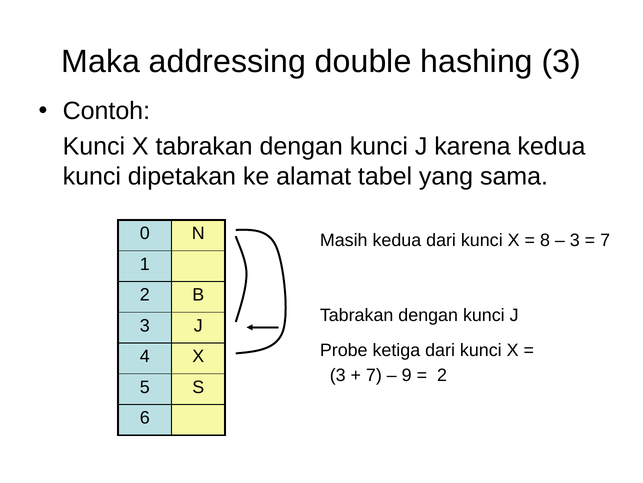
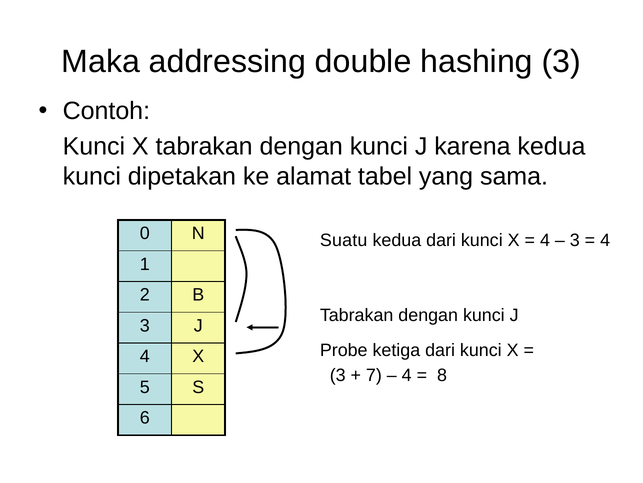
Masih: Masih -> Suatu (344, 240)
8: 8 -> 4 (545, 240)
7: 7 -> 4 (605, 240)
9: 9 -> 4 (407, 375)
2: 2 -> 8 (442, 375)
